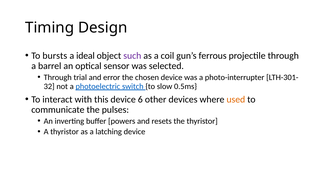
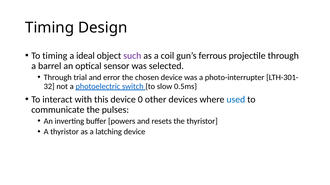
To bursts: bursts -> timing (55, 56)
6: 6 -> 0 (140, 100)
used colour: orange -> blue (236, 100)
